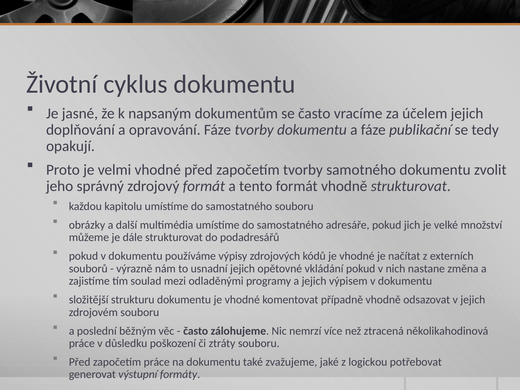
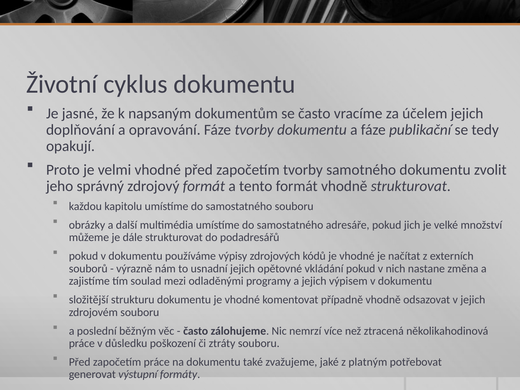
logickou: logickou -> platným (368, 362)
